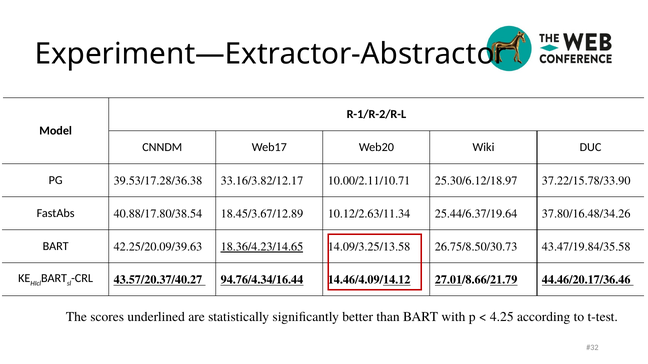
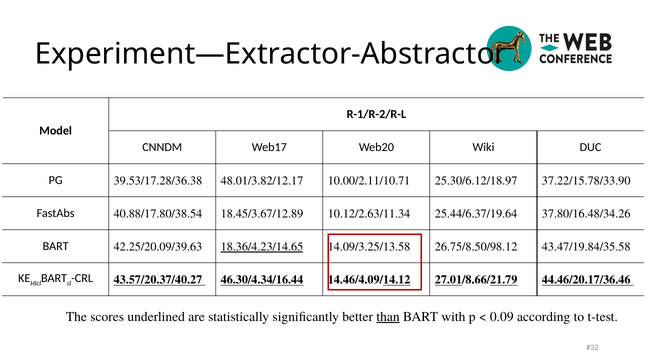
33.16/3.82/12.17: 33.16/3.82/12.17 -> 48.01/3.82/12.17 (262, 181)
26.75/8.50/30.73: 26.75/8.50/30.73 -> 26.75/8.50/98.12 (476, 247)
94.76/4.34/16.44: 94.76/4.34/16.44 -> 46.30/4.34/16.44 (262, 280)
than underline: none -> present (388, 317)
4.25: 4.25 -> 0.09 (502, 317)
